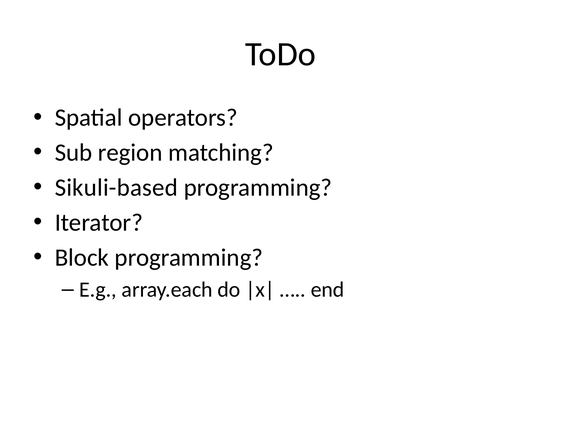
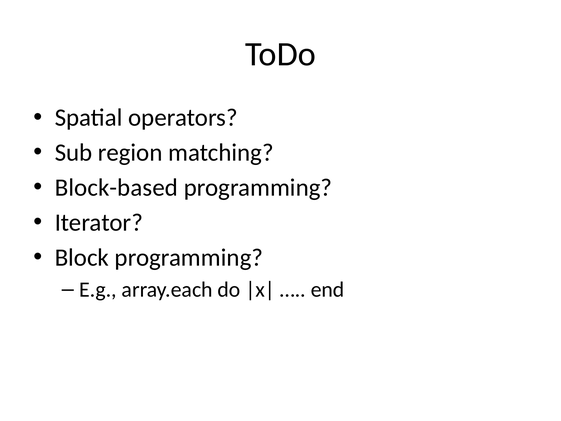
Sikuli-based: Sikuli-based -> Block-based (116, 188)
